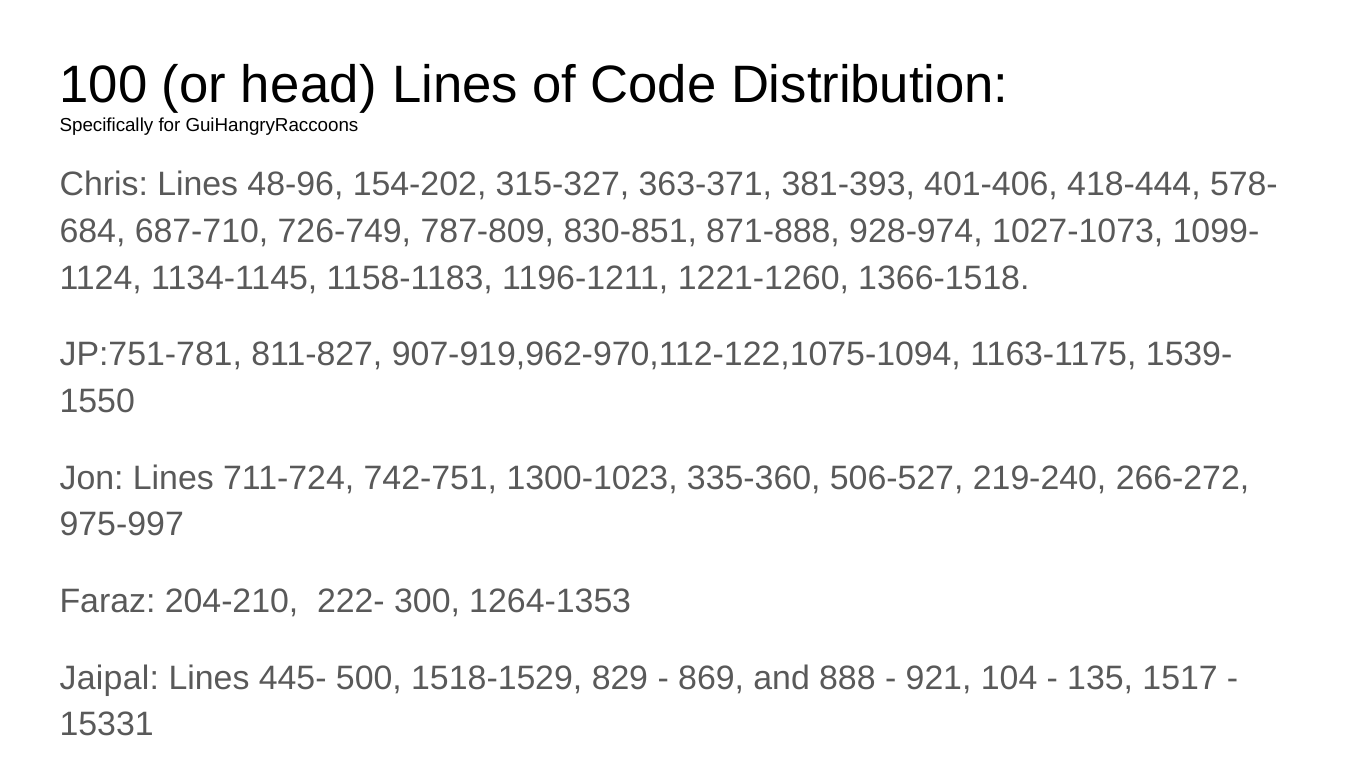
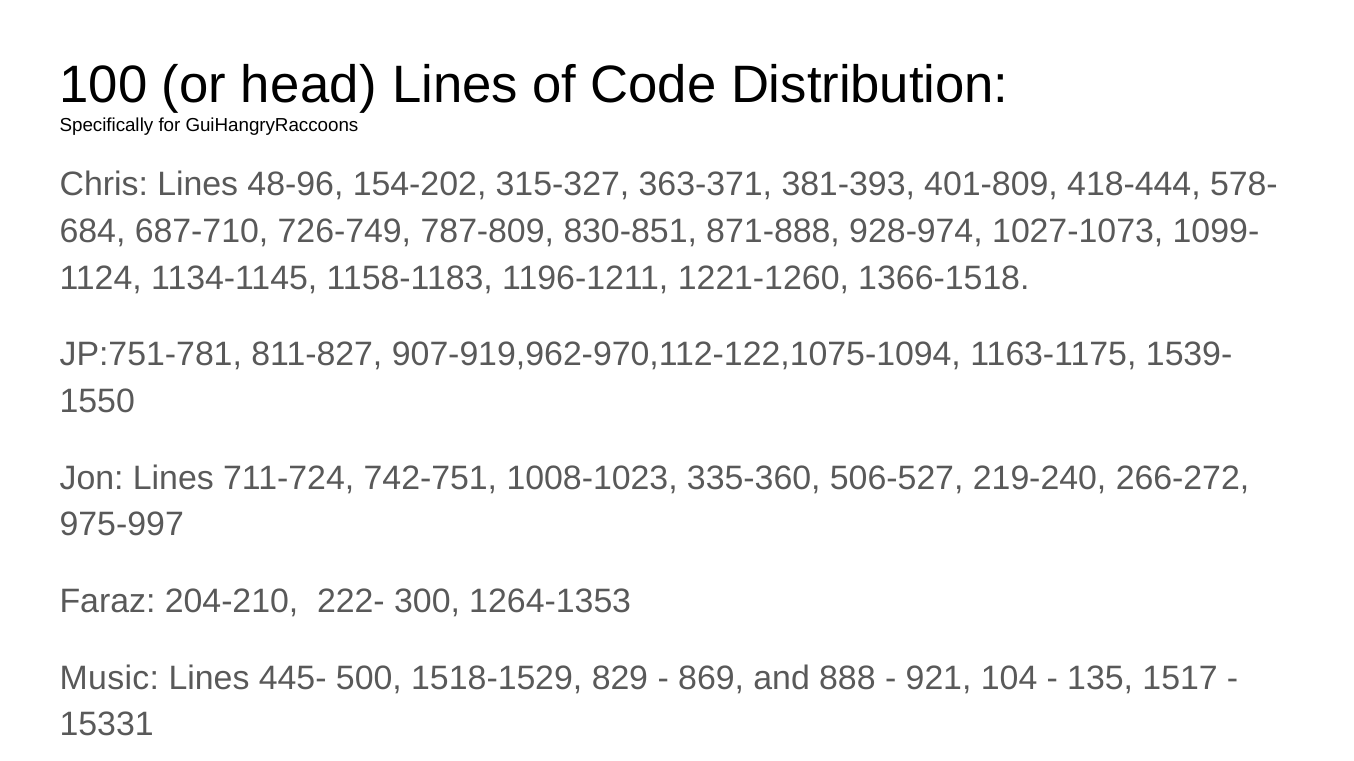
401-406: 401-406 -> 401-809 (991, 185)
1300-1023: 1300-1023 -> 1008-1023 (592, 479)
Jaipal: Jaipal -> Music (109, 679)
